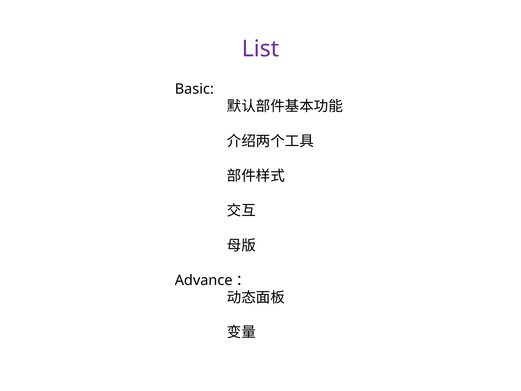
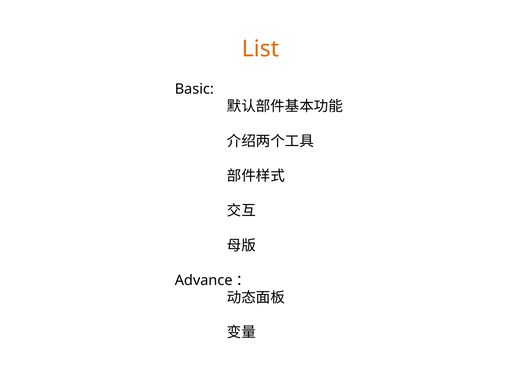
List colour: purple -> orange (260, 49)
